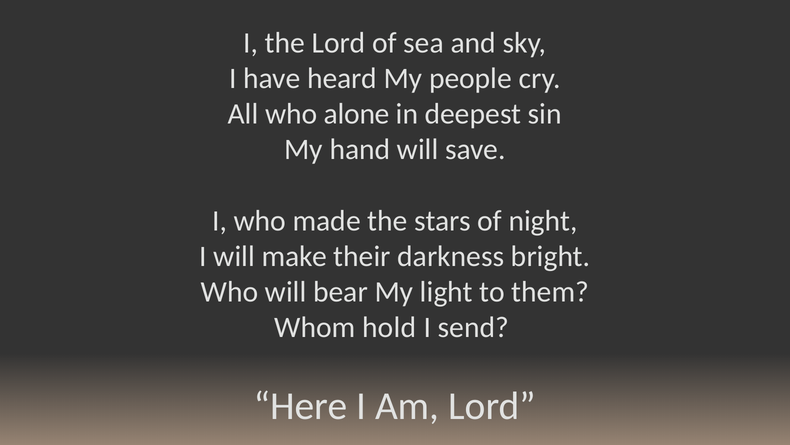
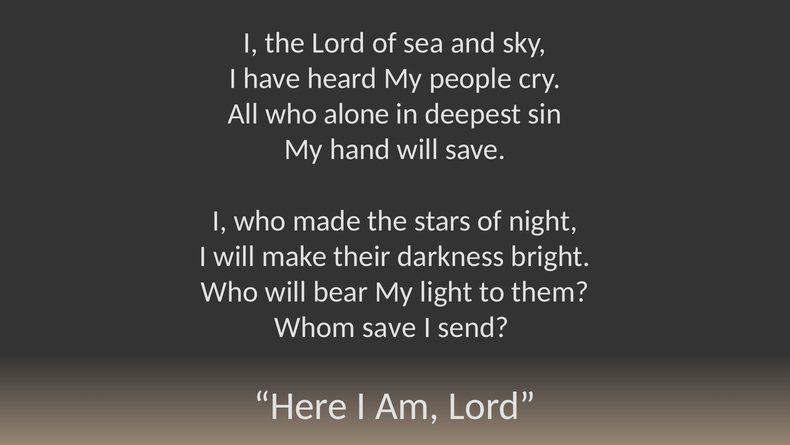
Whom hold: hold -> save (389, 327)
